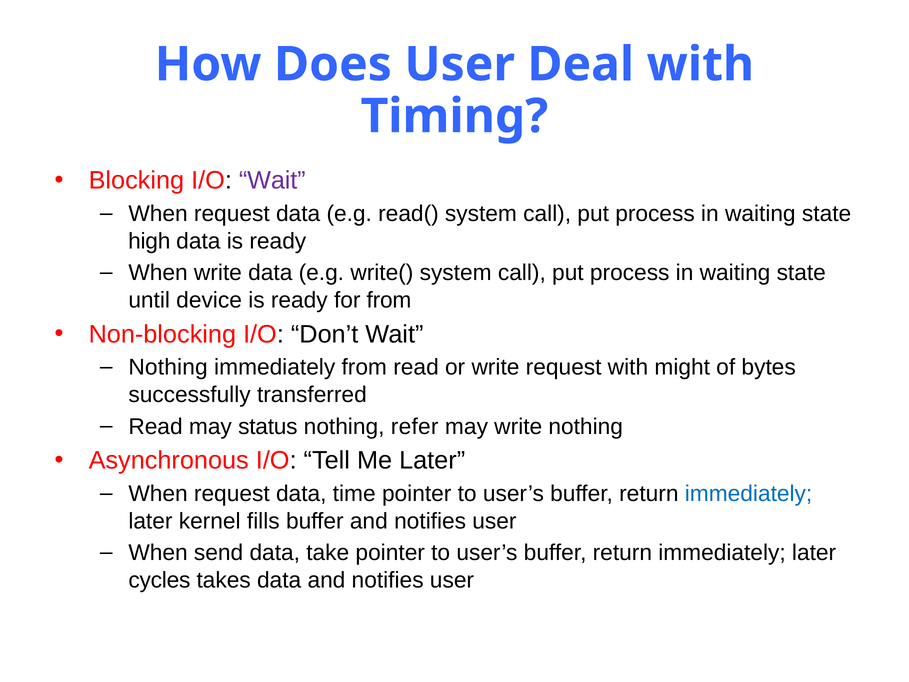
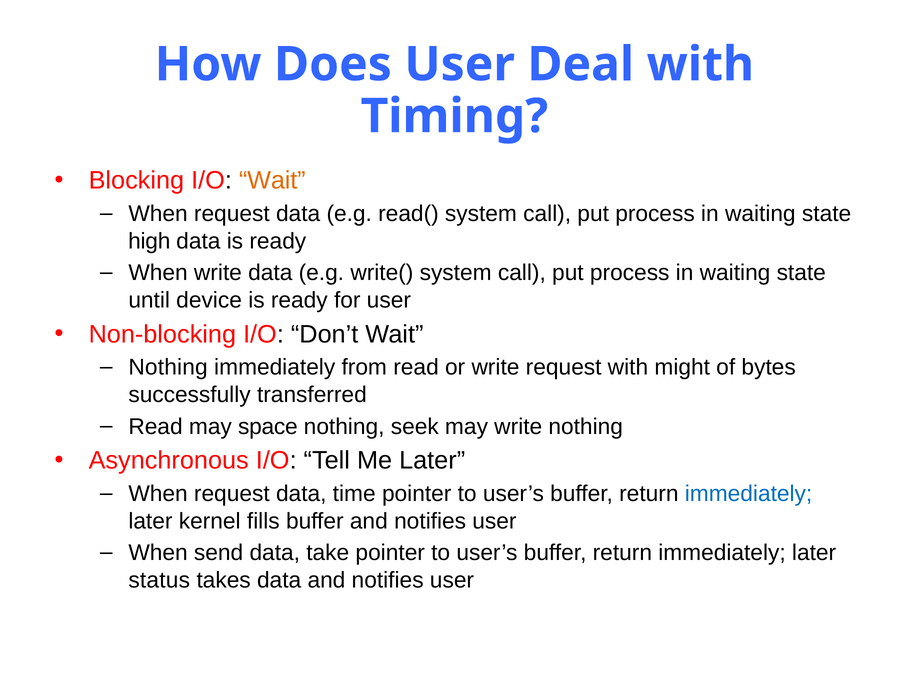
Wait colour: purple -> orange (272, 181)
for from: from -> user (389, 300)
status: status -> space (268, 426)
refer: refer -> seek (415, 426)
cycles: cycles -> status (159, 580)
